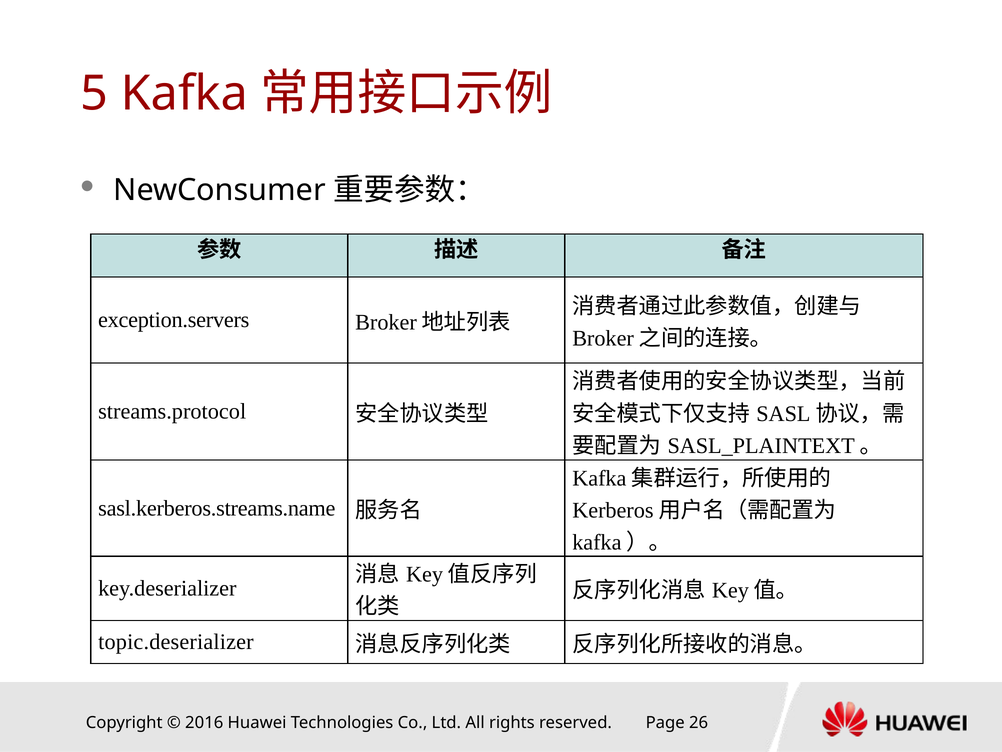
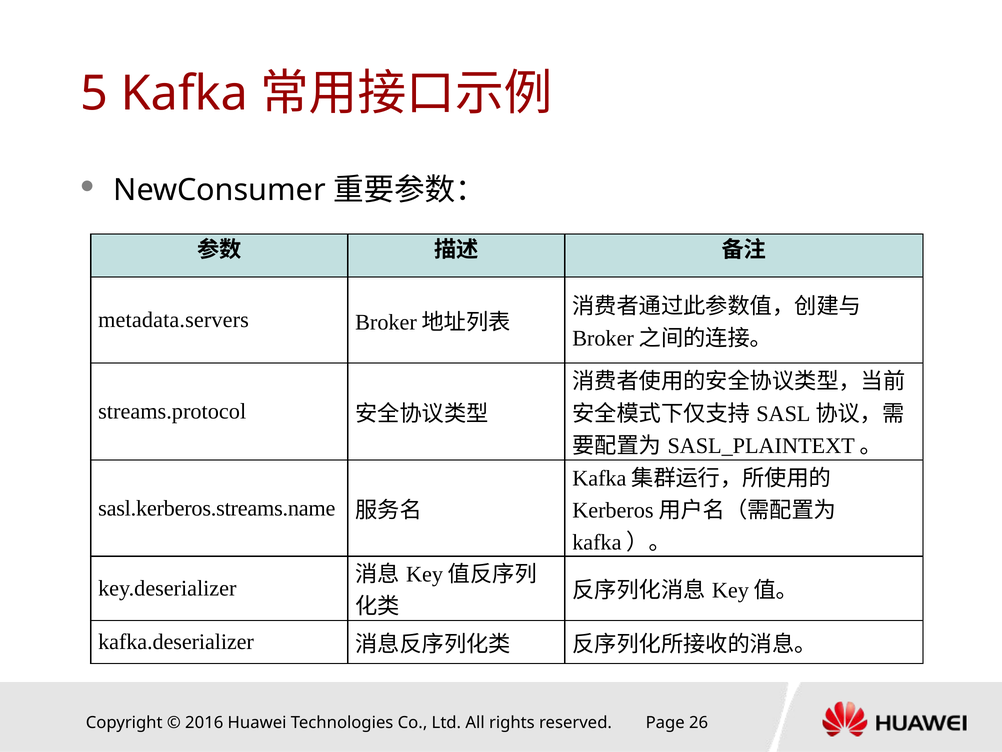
exception.servers: exception.servers -> metadata.servers (174, 320)
topic.deserializer: topic.deserializer -> kafka.deserializer (176, 642)
